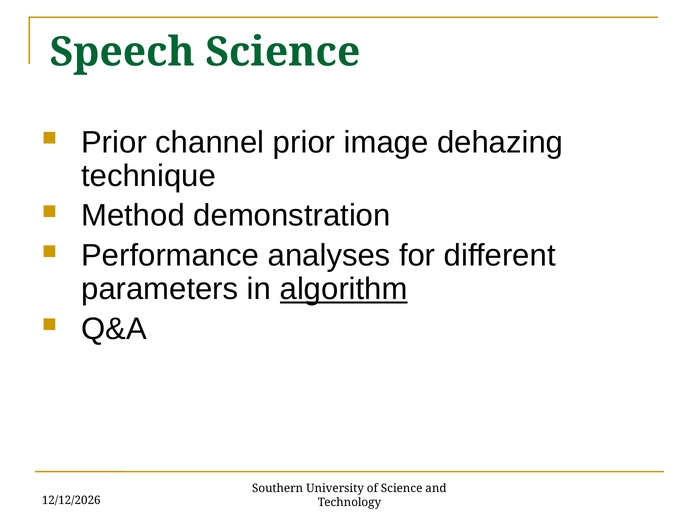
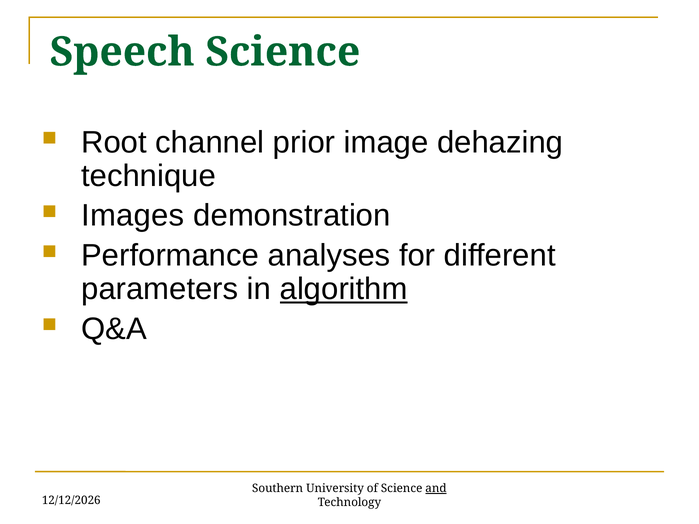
Prior: Prior -> Root (114, 142)
Method: Method -> Images (133, 216)
and underline: none -> present (436, 489)
